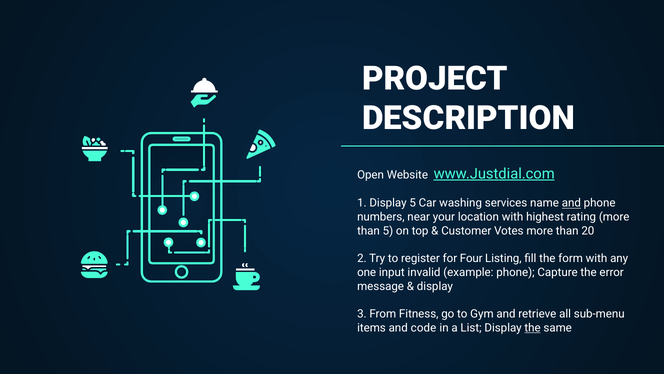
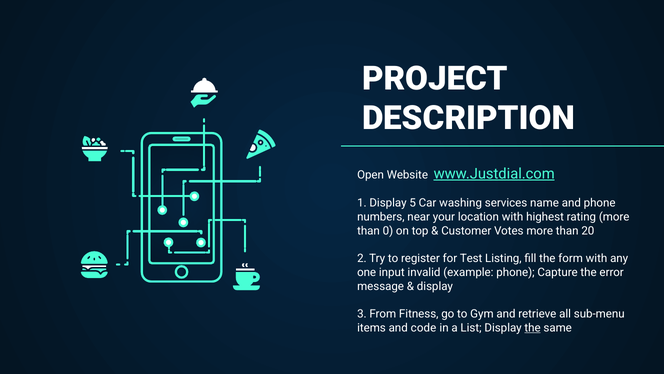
and underline: present -> none (571, 203)
than 5: 5 -> 0 (388, 231)
Four: Four -> Test (471, 258)
